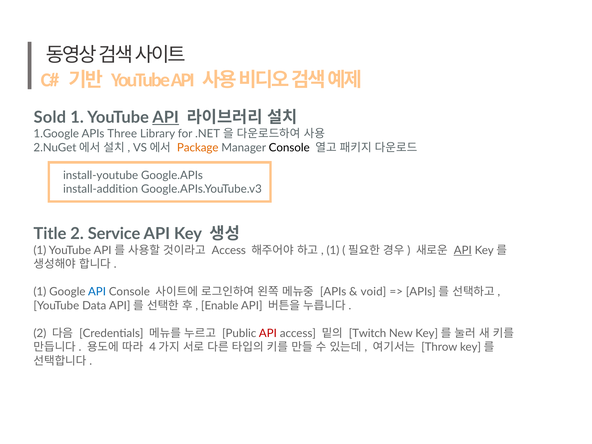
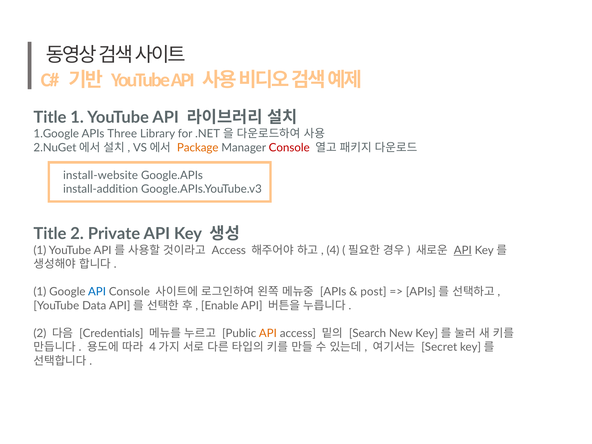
Sold: Sold -> Title (50, 117)
API underline: present -> none (166, 117)
Console colour: black -> red (289, 148)
install-youtube: install-youtube -> install-website (101, 175)
Service: Service -> Private (114, 234)
1: 1 -> 4 (333, 250)
void: void -> post (373, 292)
API colour: red -> orange (268, 333)
Twitch: Twitch -> Search (368, 333)
Throw: Throw -> Secret (439, 347)
